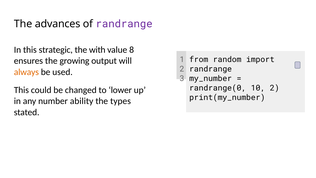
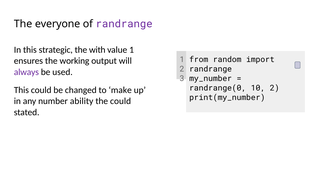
advances: advances -> everyone (58, 24)
value 8: 8 -> 1 (132, 50)
growing: growing -> working (74, 61)
always colour: orange -> purple (26, 72)
lower: lower -> make (120, 90)
the types: types -> could (121, 101)
